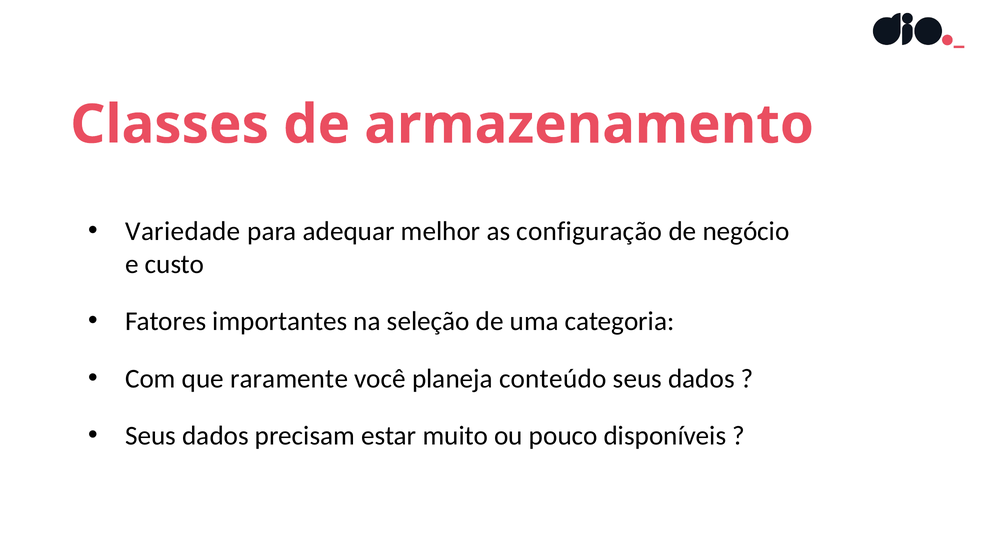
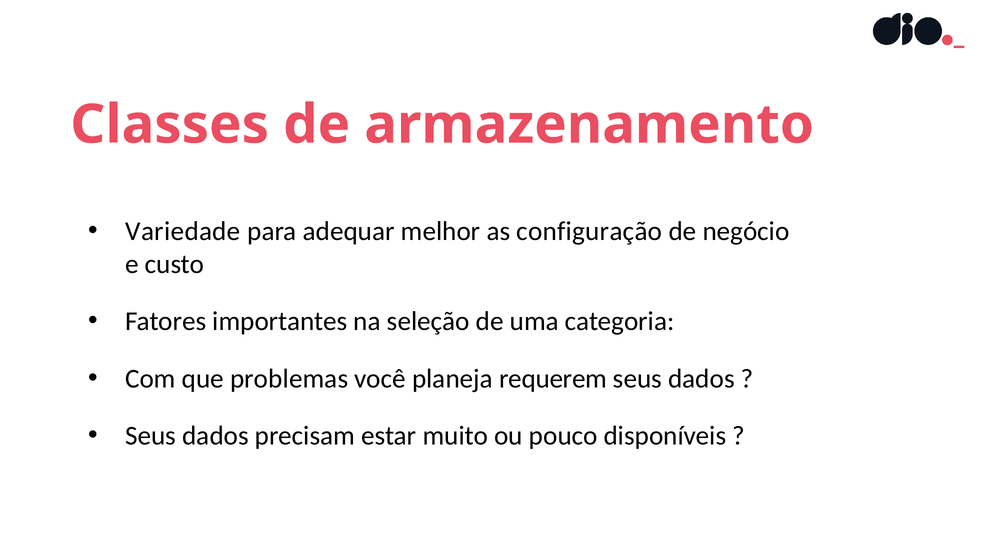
raramente: raramente -> problemas (289, 379)
conteúdo: conteúdo -> requerem (553, 379)
